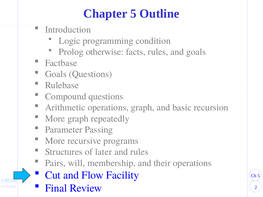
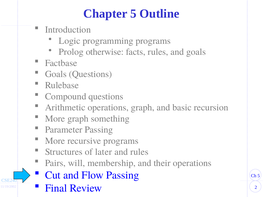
programming condition: condition -> programs (153, 41)
repeatedly: repeatedly -> something (110, 119)
Flow Facility: Facility -> Passing (123, 175)
